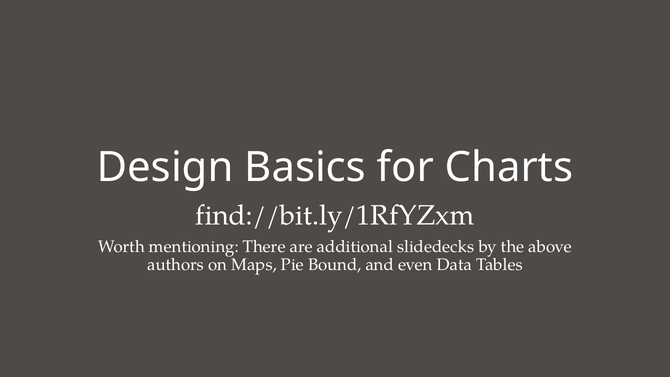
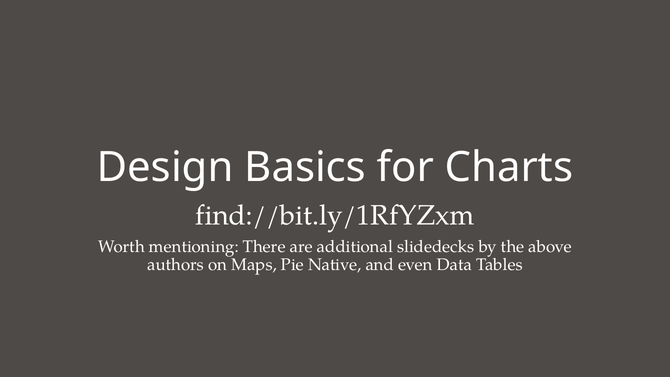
Bound: Bound -> Native (335, 265)
